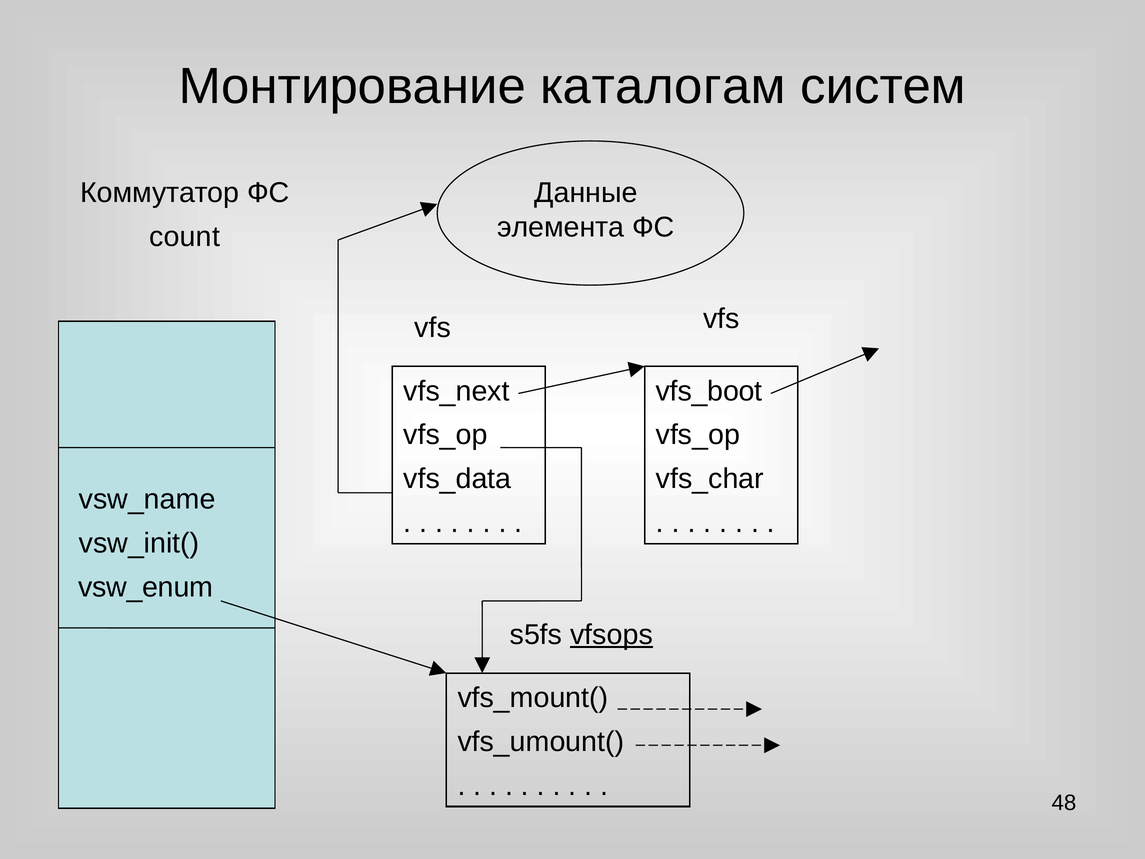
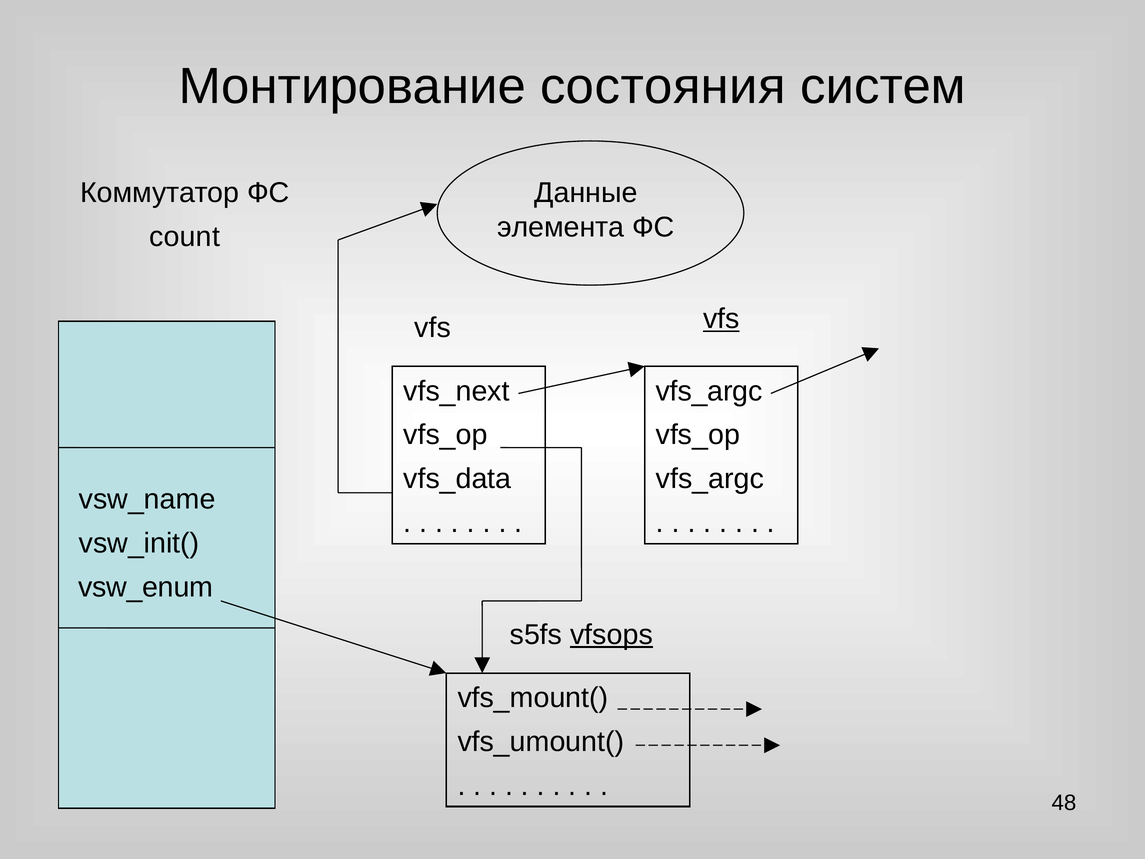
каталогам: каталогам -> состояния (663, 87)
vfs underline: none -> present (721, 319)
vfs_boot: vfs_boot -> vfs_argc (709, 391)
vfs_char: vfs_char -> vfs_argc (710, 479)
